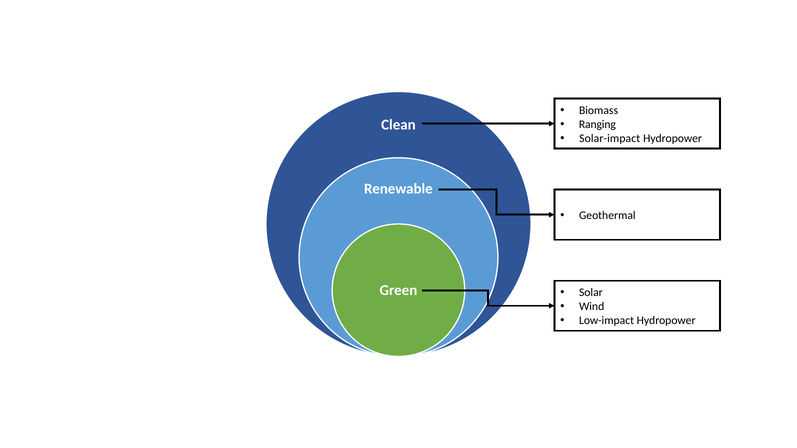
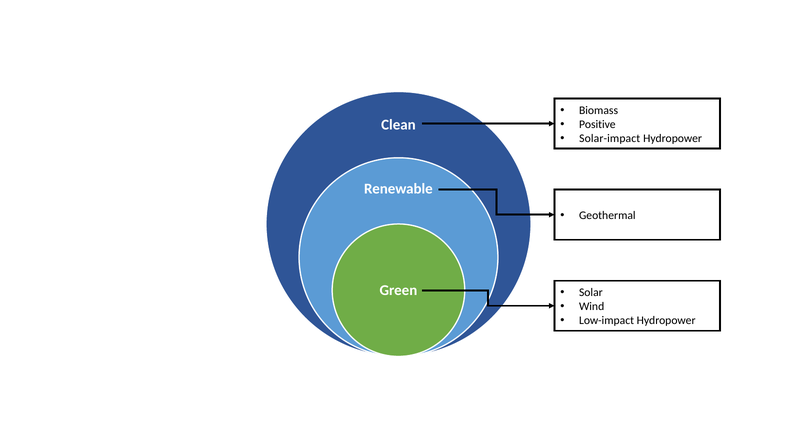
Ranging: Ranging -> Positive (597, 124)
